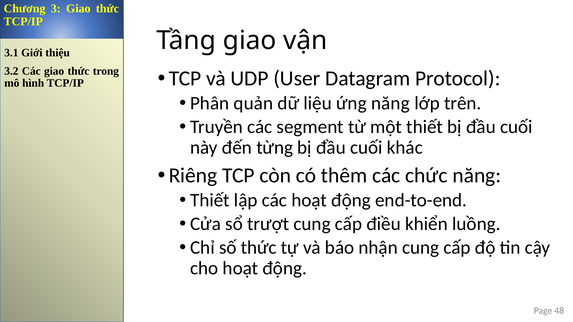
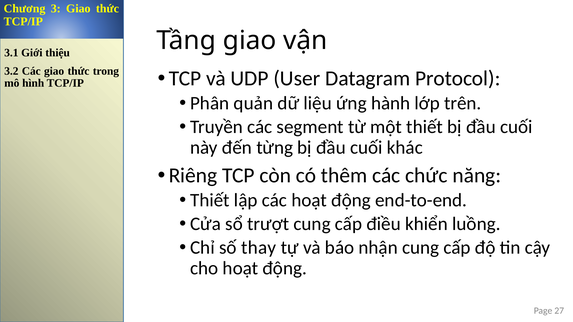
ứng năng: năng -> hành (391, 103)
số thức: thức -> thay (259, 248)
48: 48 -> 27 (559, 311)
